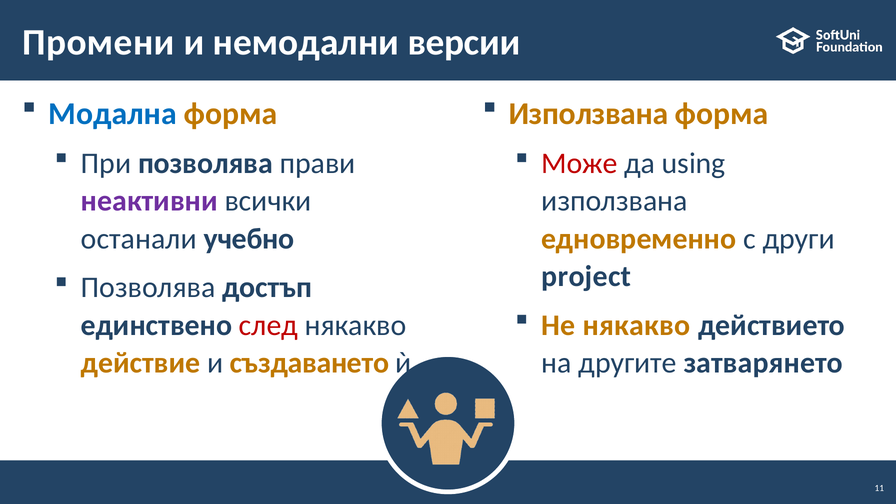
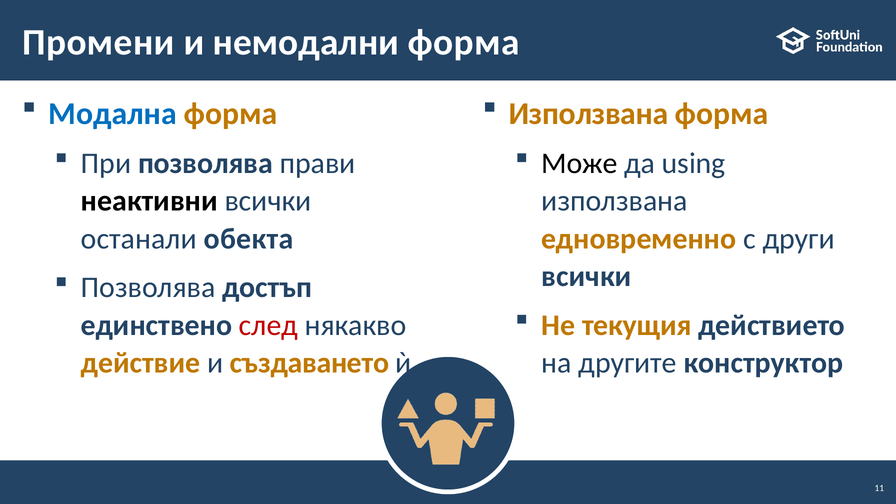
немодални версии: версии -> форма (464, 42)
Може colour: red -> black (580, 163)
неактивни colour: purple -> black (149, 201)
учебно: учебно -> обекта (249, 239)
project: project -> всички (586, 276)
Не някакво: някакво -> текущия (637, 325)
затварянето: затварянето -> конструктор (763, 363)
